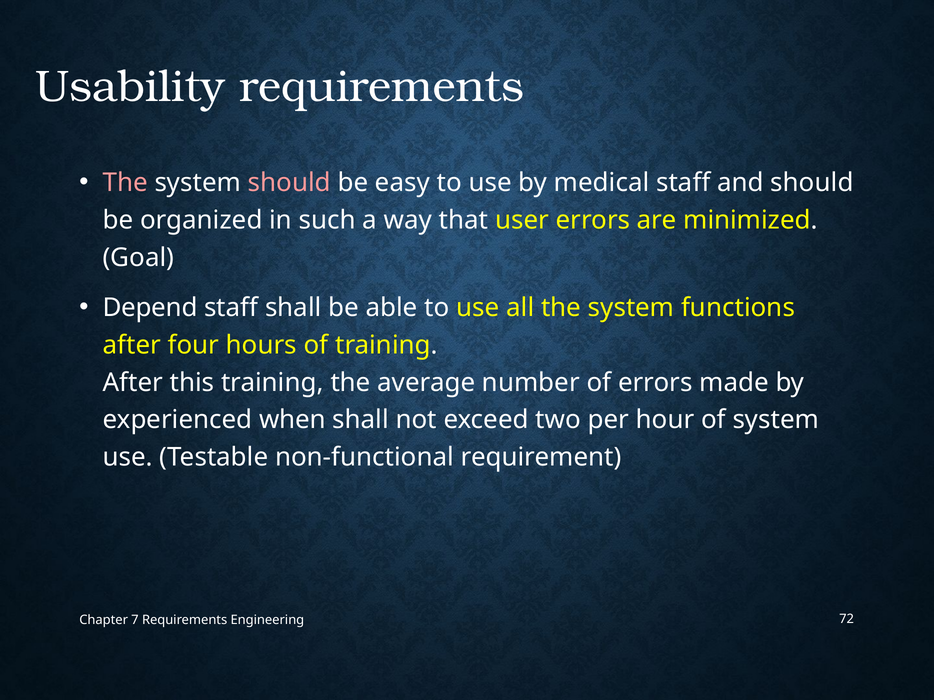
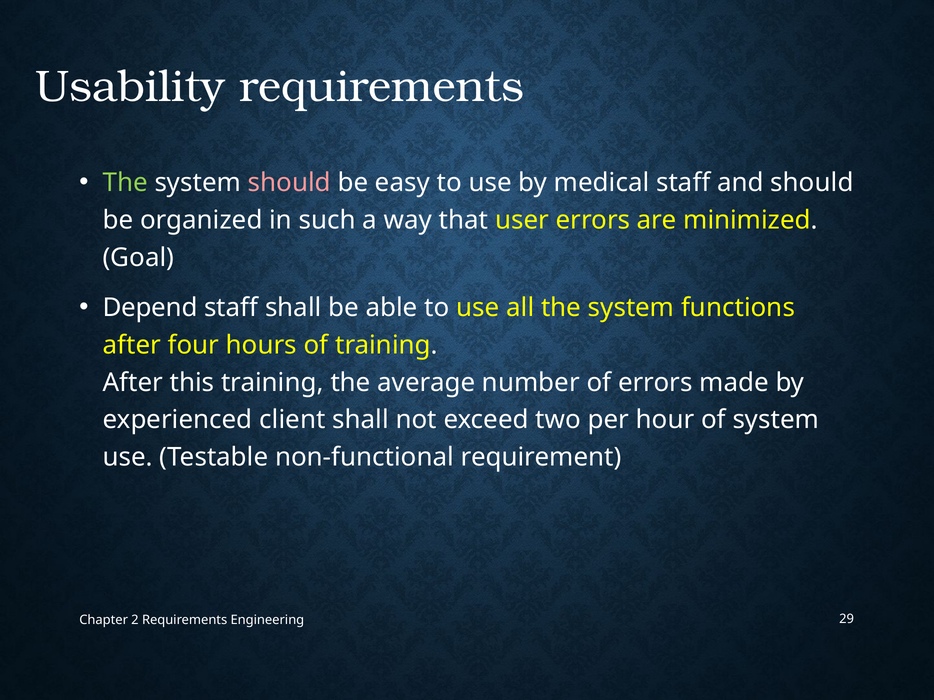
The colour: pink -> light green (125, 183)
when: when -> client (292, 420)
7: 7 -> 2 (135, 620)
72: 72 -> 29 (847, 619)
